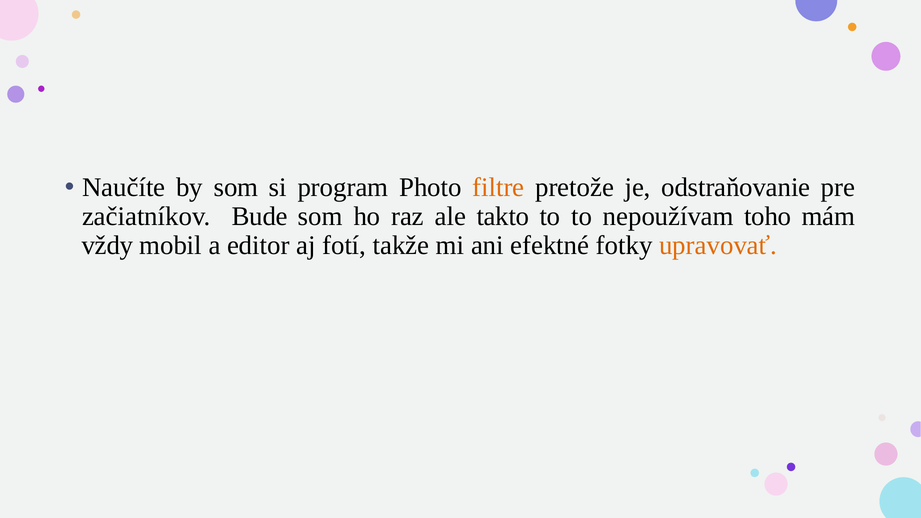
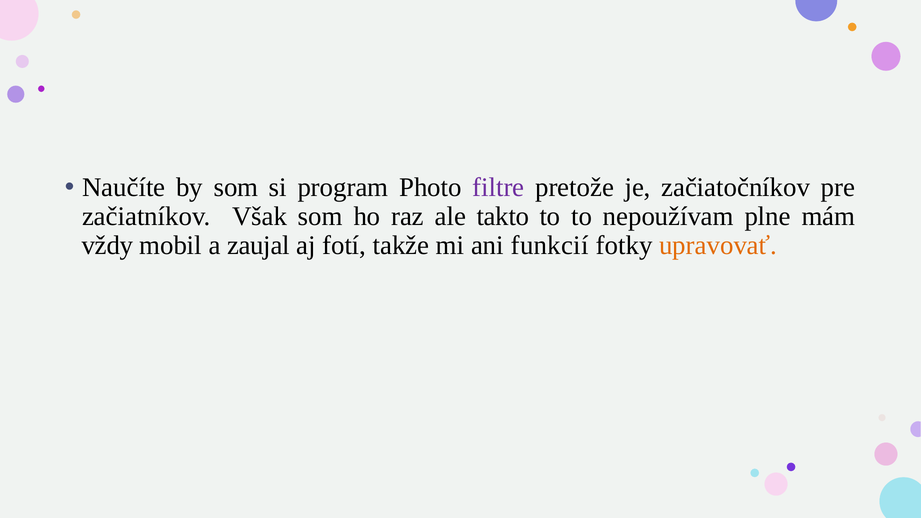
filtre colour: orange -> purple (498, 188)
odstraňovanie: odstraňovanie -> začiatočníkov (736, 188)
Bude: Bude -> Však (260, 216)
toho: toho -> plne (768, 216)
editor: editor -> zaujal (258, 245)
efektné: efektné -> funkcií (550, 245)
